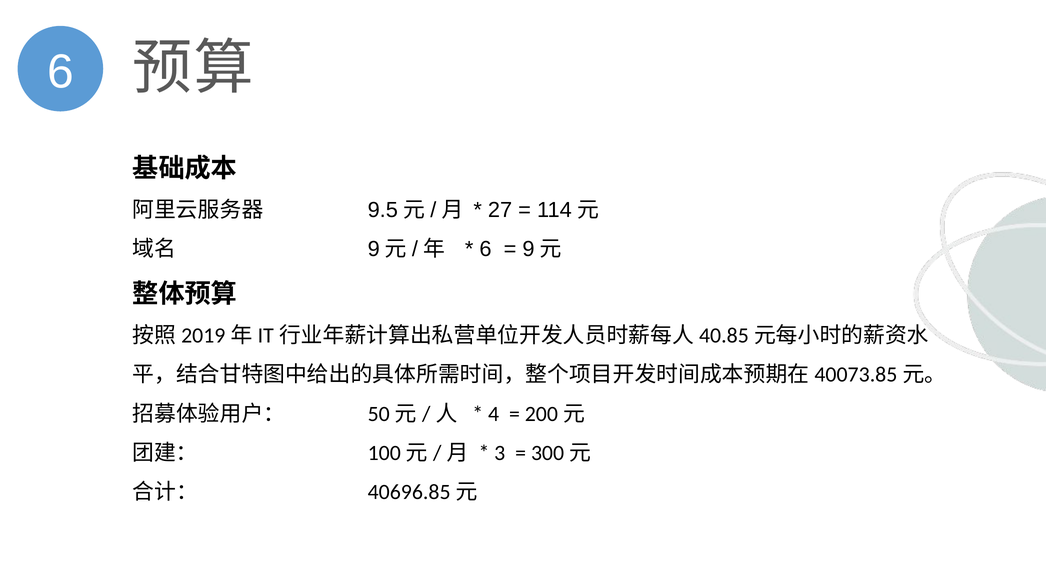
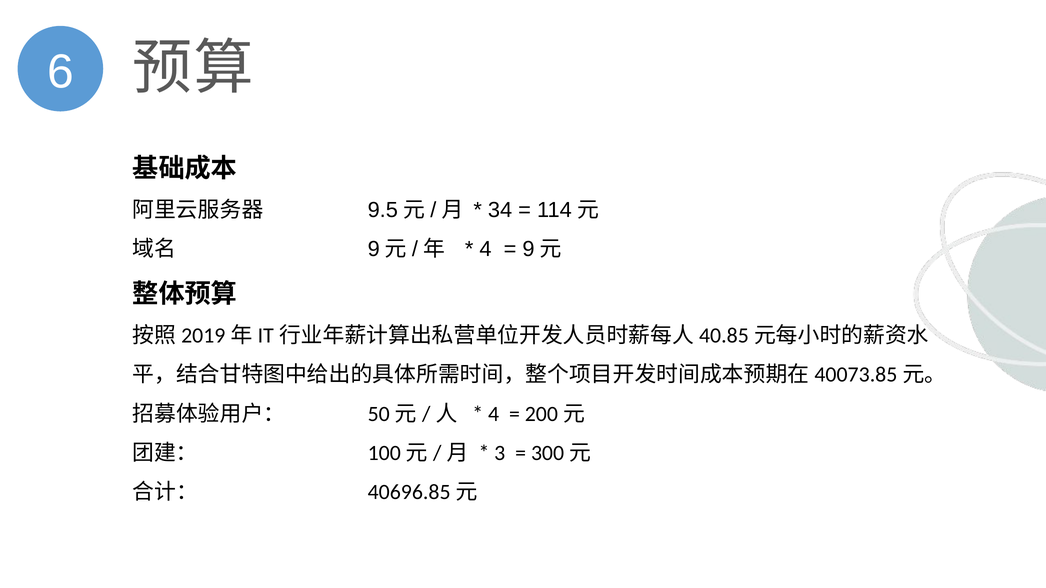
27: 27 -> 34 (500, 210)
6: 6 -> 4 (485, 249)
